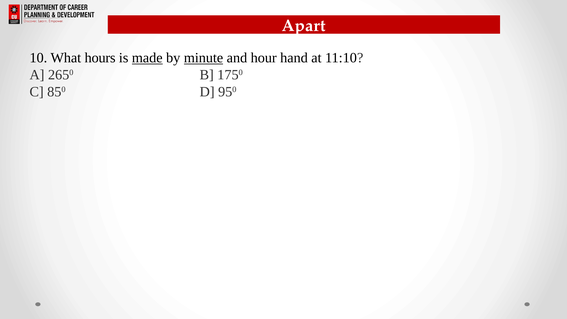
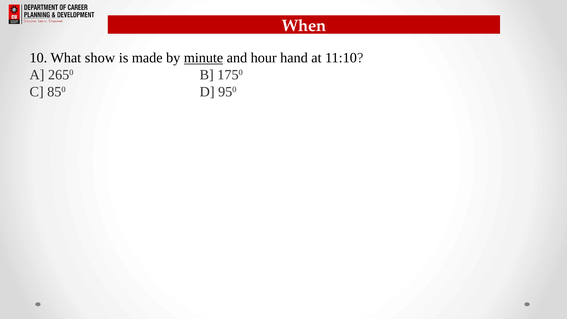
Apart: Apart -> When (304, 26)
hours: hours -> show (100, 58)
made underline: present -> none (147, 58)
